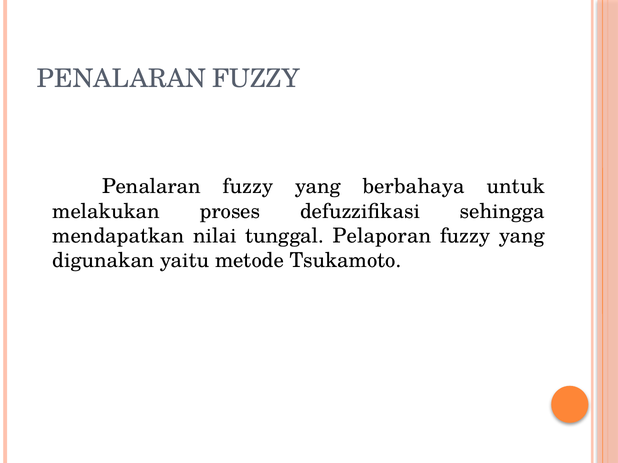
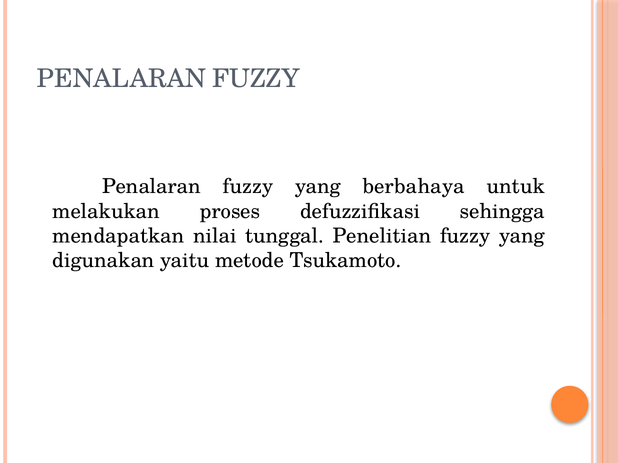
Pelaporan: Pelaporan -> Penelitian (382, 236)
